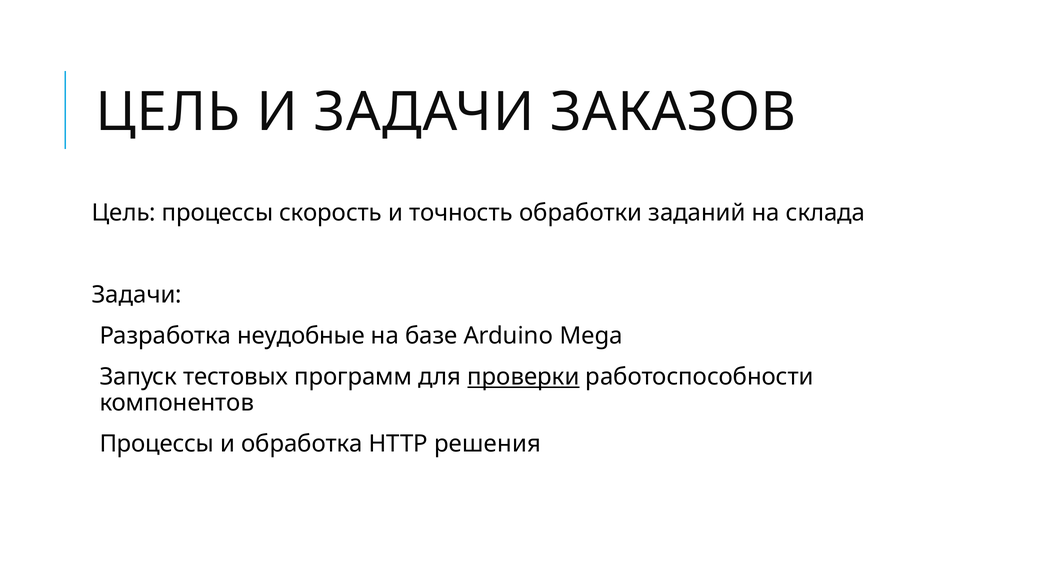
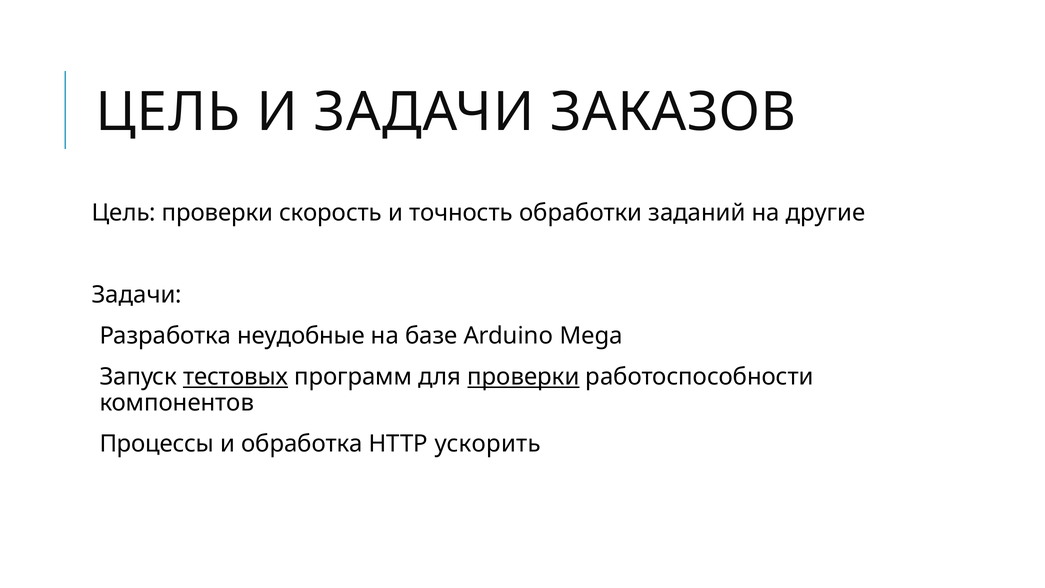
Цель процессы: процессы -> проверки (218, 213)
склада: склада -> другие (826, 213)
тестовых underline: none -> present (236, 377)
решения: решения -> ускорить (488, 444)
